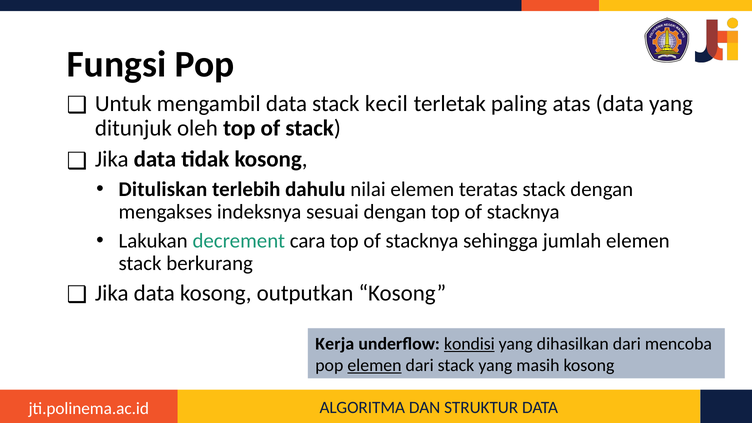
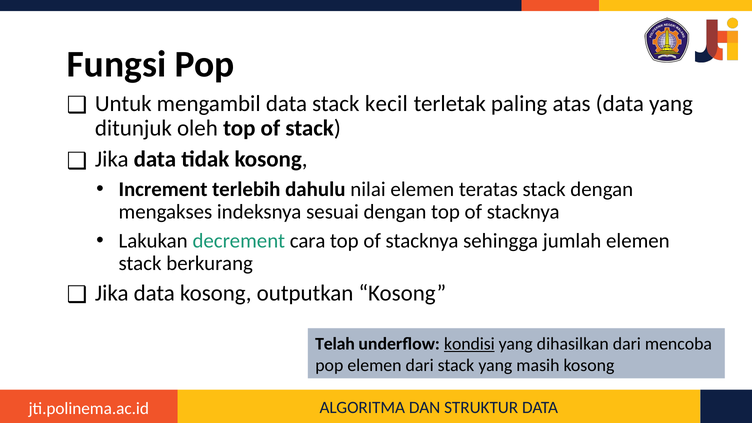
Dituliskan: Dituliskan -> Increment (163, 189)
Kerja: Kerja -> Telah (335, 344)
elemen underline: present -> none (374, 365)
